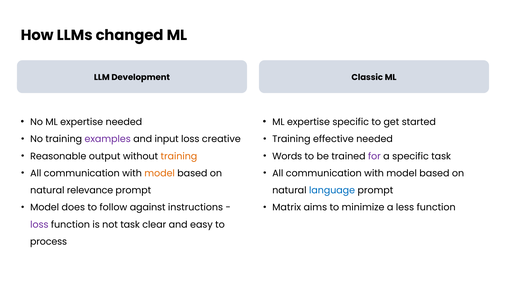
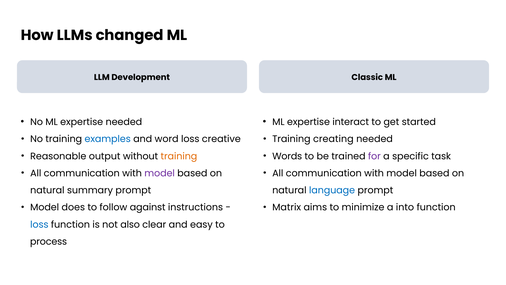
expertise specific: specific -> interact (351, 122)
examples colour: purple -> blue (108, 139)
input: input -> word (167, 139)
effective: effective -> creating (333, 139)
model colour: orange -> purple (160, 173)
relevance: relevance -> summary (90, 190)
less: less -> into (405, 207)
loss colour: purple -> blue (39, 224)
not task: task -> also (130, 224)
